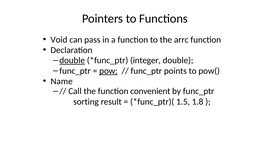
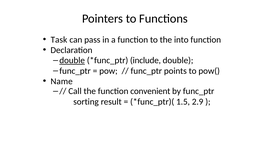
Void: Void -> Task (59, 40)
arrc: arrc -> into (181, 40)
integer: integer -> include (145, 60)
pow underline: present -> none (108, 71)
1.8: 1.8 -> 2.9 (198, 102)
